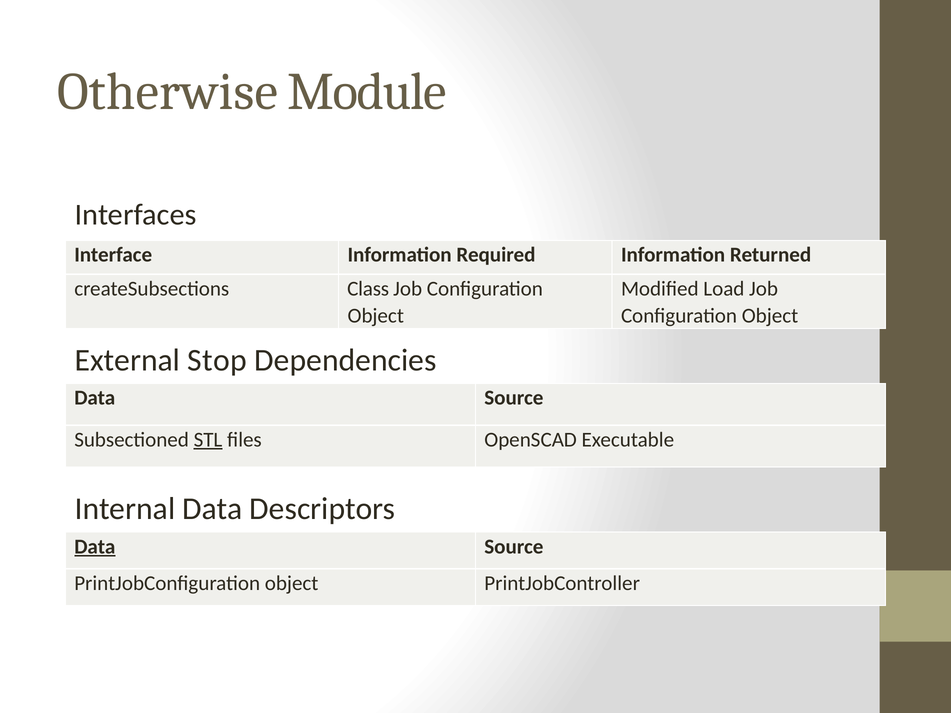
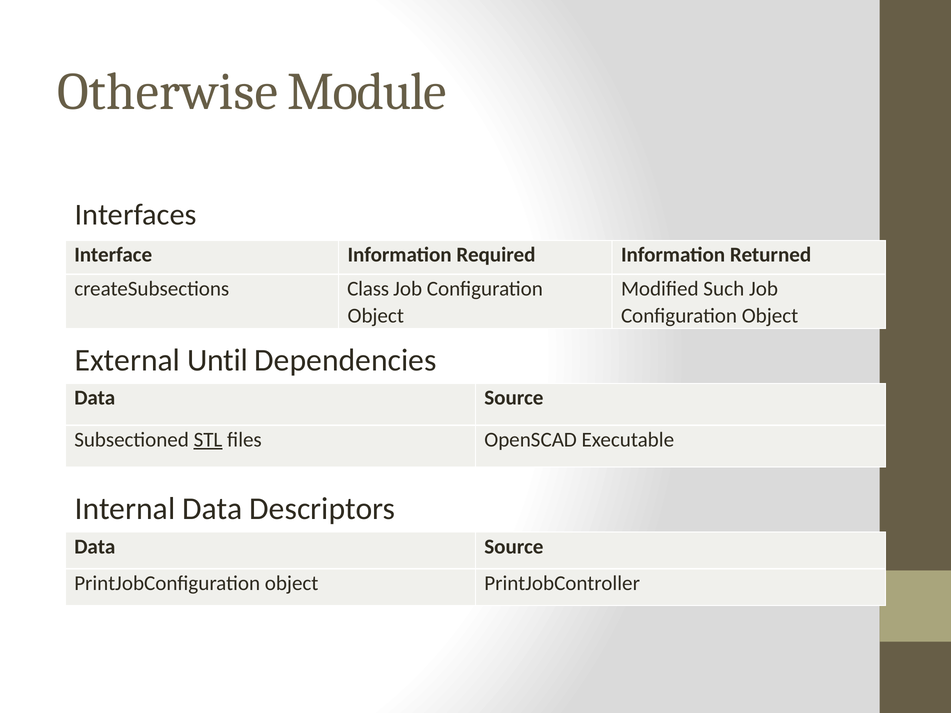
Load: Load -> Such (724, 289)
Stop: Stop -> Until (217, 360)
Data underline: present -> none (95, 547)
